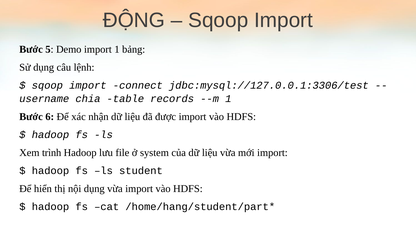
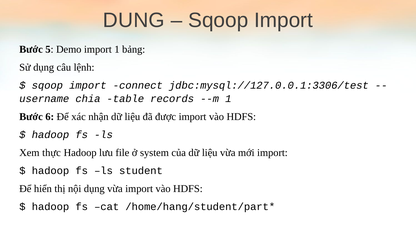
ĐỘNG: ĐỘNG -> DUNG (134, 20)
trình: trình -> thực (52, 153)
